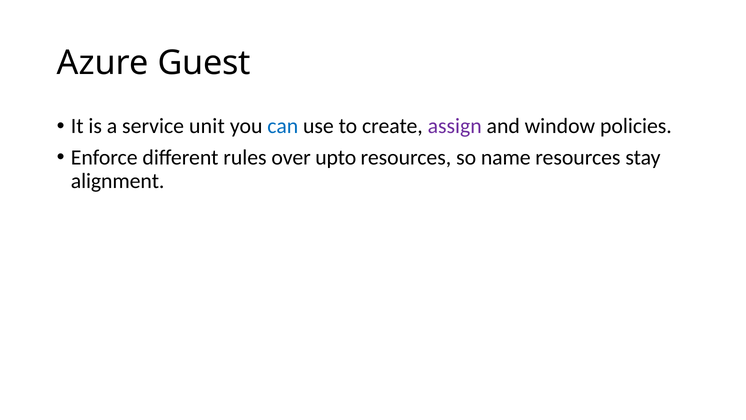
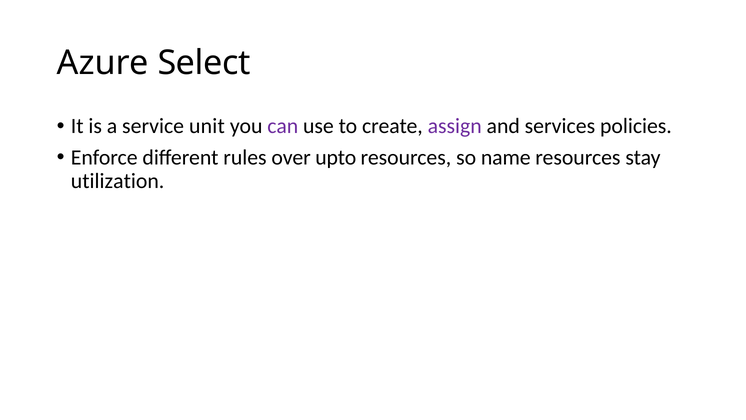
Guest: Guest -> Select (204, 63)
can colour: blue -> purple (283, 126)
window: window -> services (560, 126)
alignment: alignment -> utilization (118, 181)
